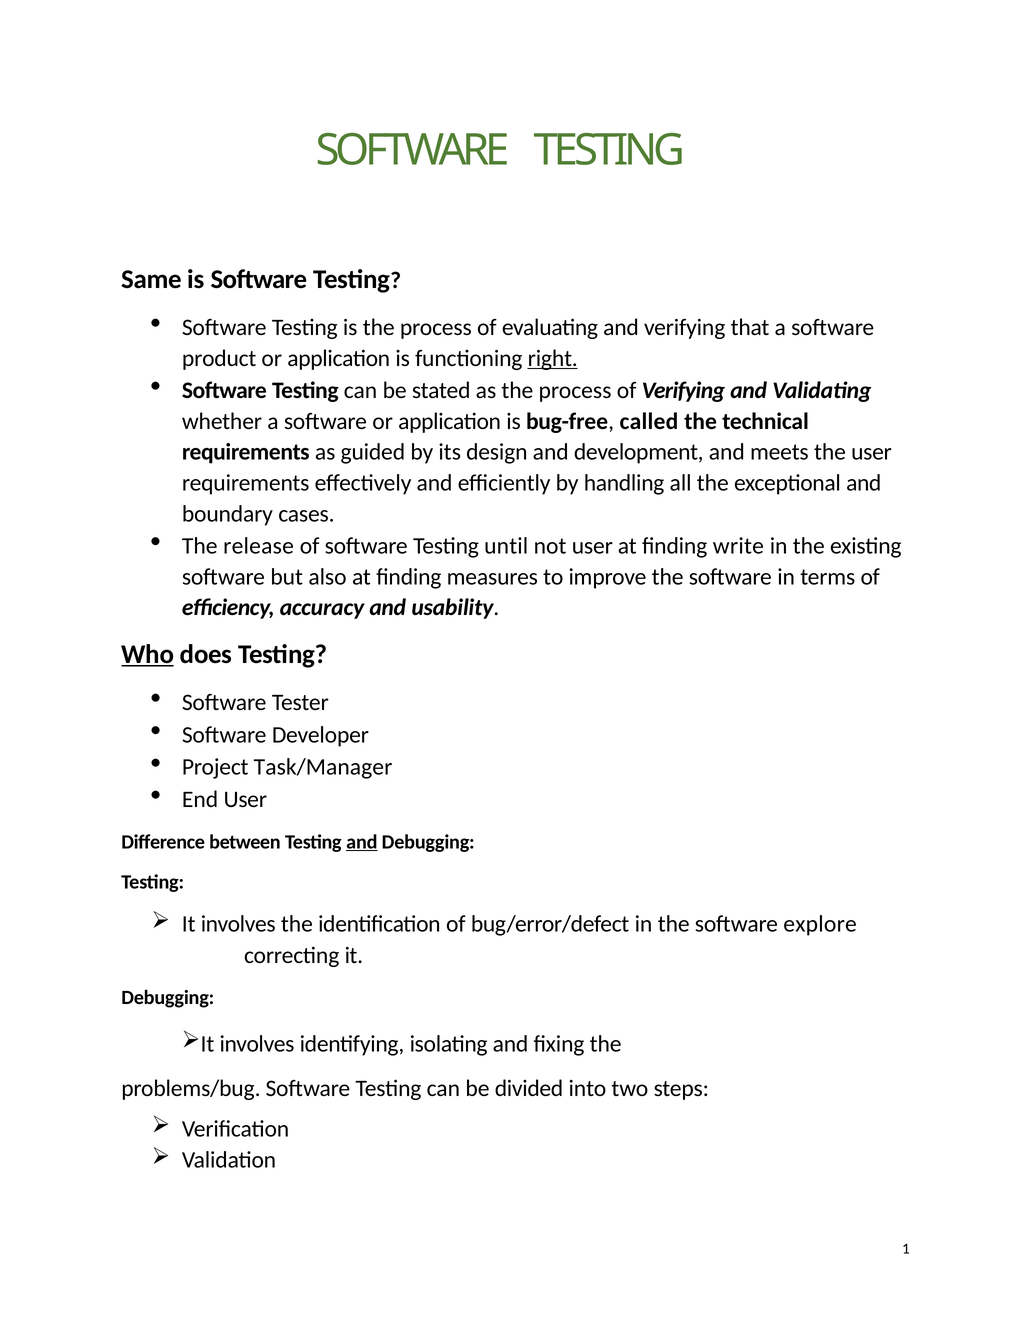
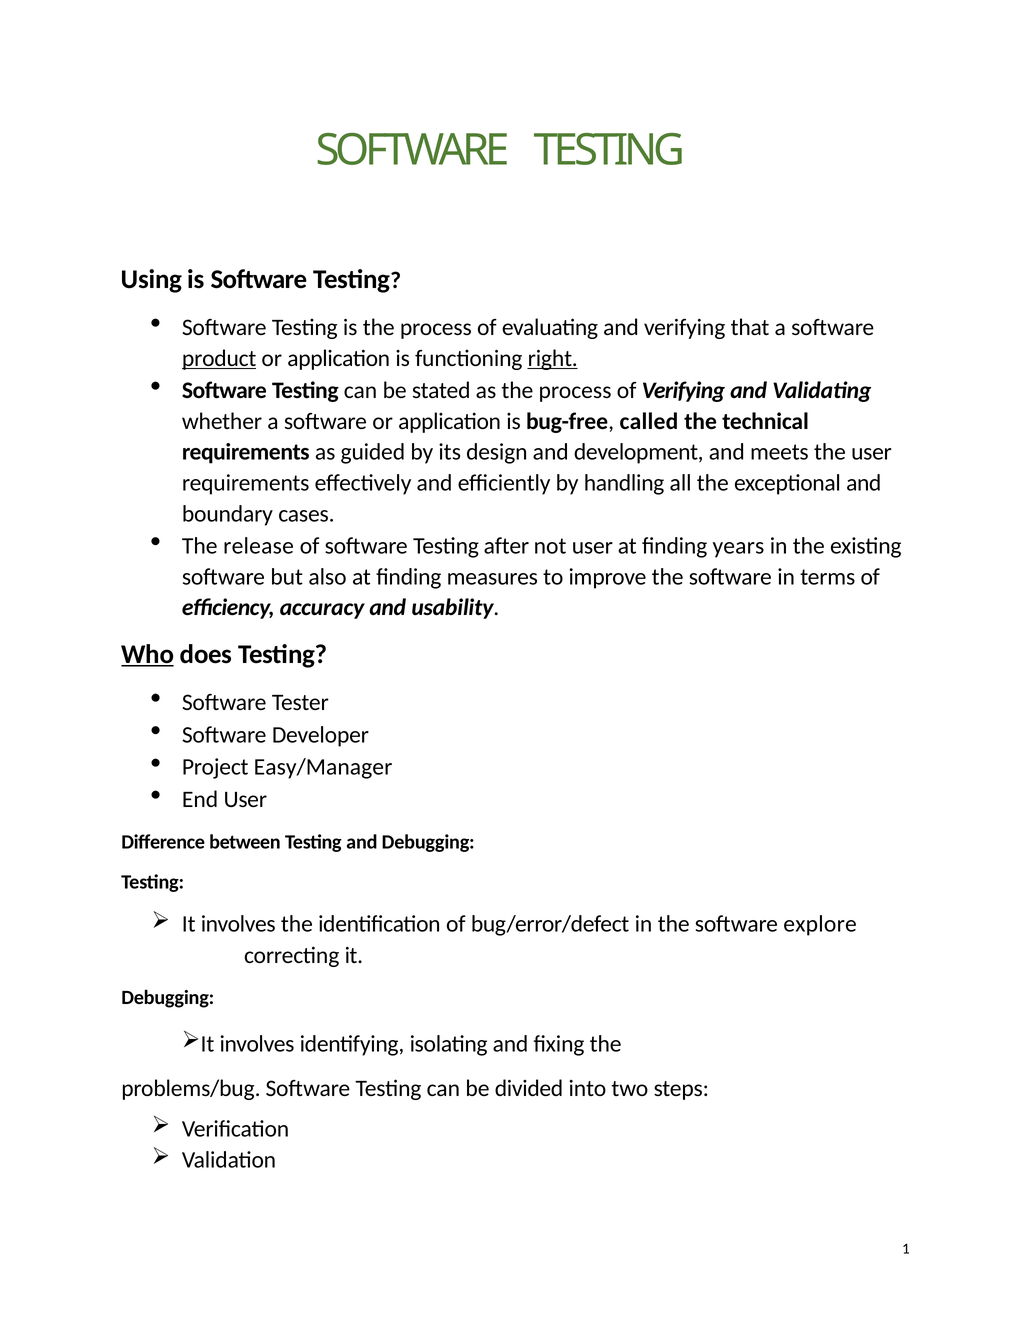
Same: Same -> Using (151, 279)
product underline: none -> present (219, 358)
until: until -> after (506, 546)
write: write -> years (738, 546)
Task/Manager: Task/Manager -> Easy/Manager (323, 767)
and underline: present -> none (362, 842)
